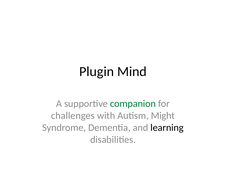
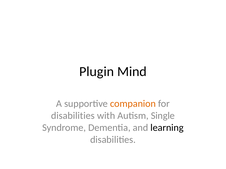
companion colour: green -> orange (133, 104)
challenges: challenges -> disabilities (73, 116)
Might: Might -> Single (163, 116)
